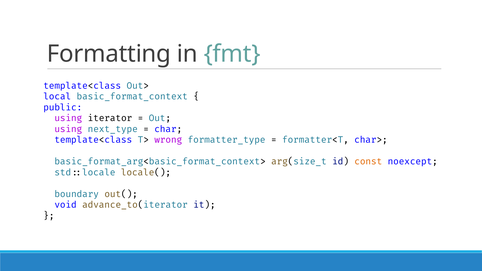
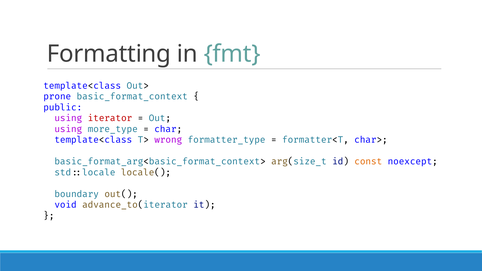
local: local -> prone (57, 97)
iterator colour: black -> red (110, 118)
next_type: next_type -> more_type (113, 129)
